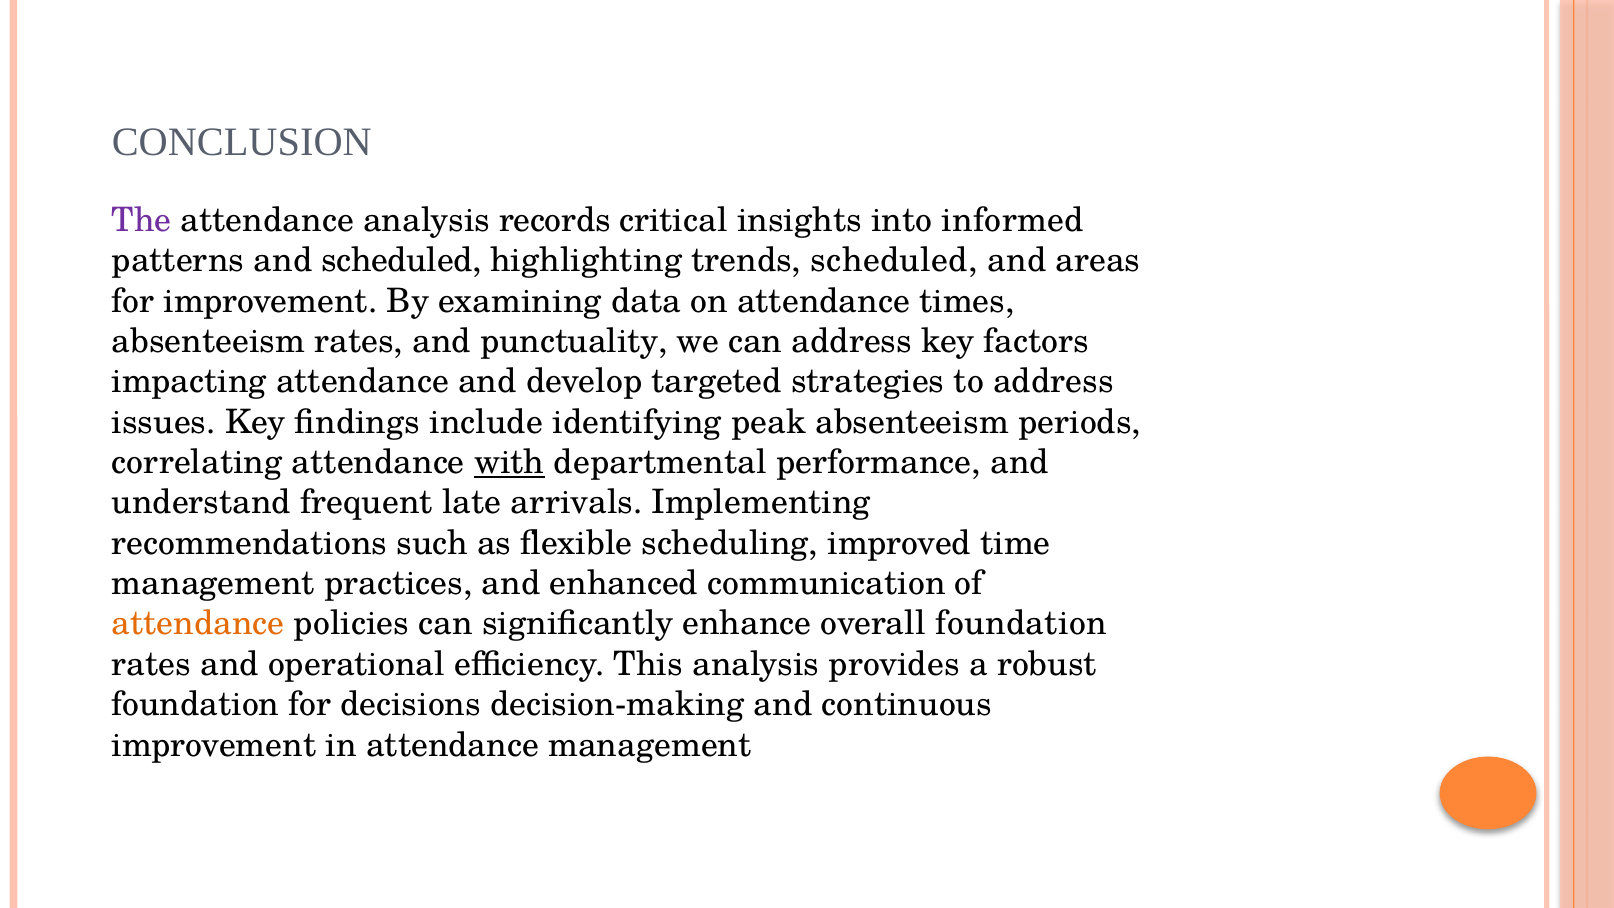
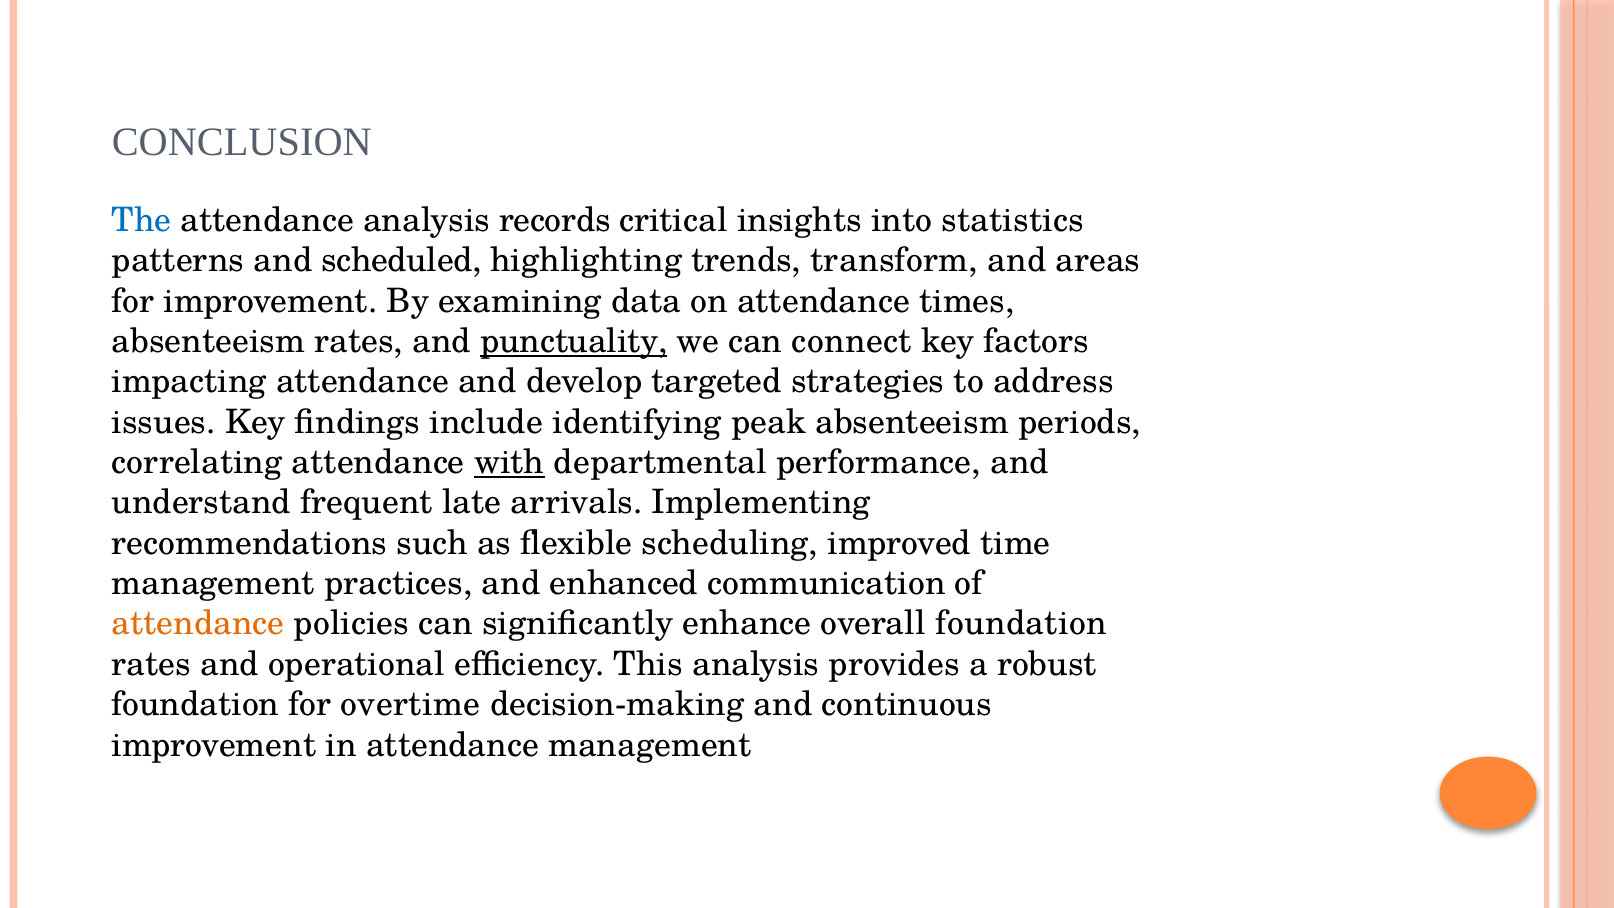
The colour: purple -> blue (142, 220)
informed: informed -> statistics (1013, 220)
trends scheduled: scheduled -> transform (894, 260)
punctuality underline: none -> present (574, 341)
can address: address -> connect (852, 341)
decisions: decisions -> overtime (410, 705)
